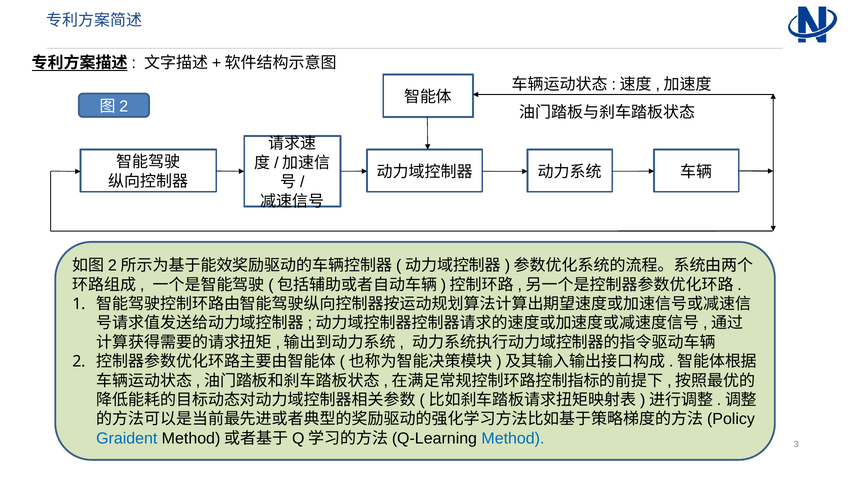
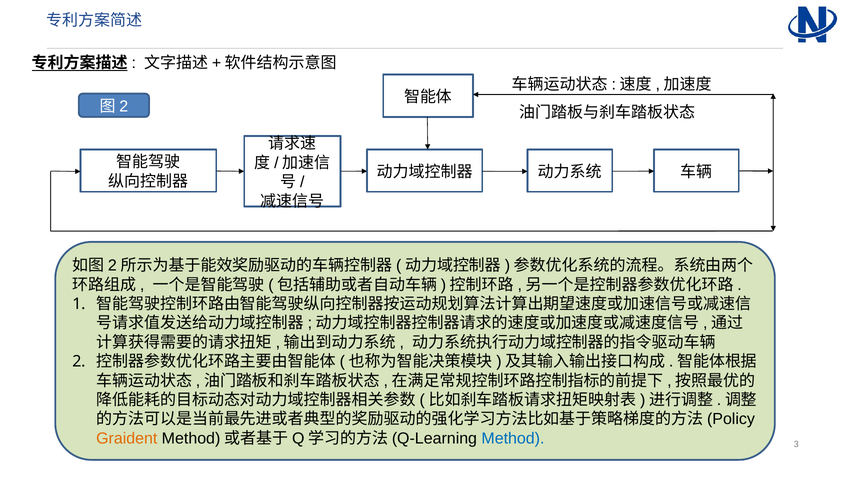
Graident colour: blue -> orange (127, 438)
